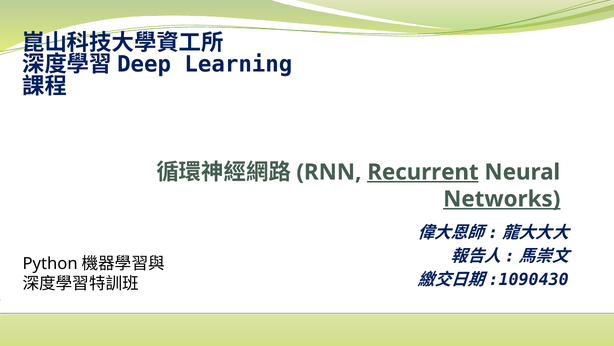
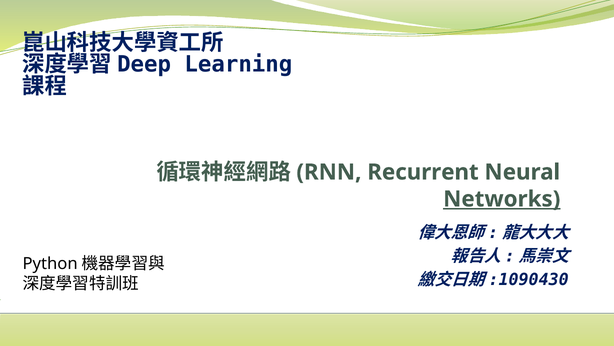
Recurrent underline: present -> none (423, 172)
